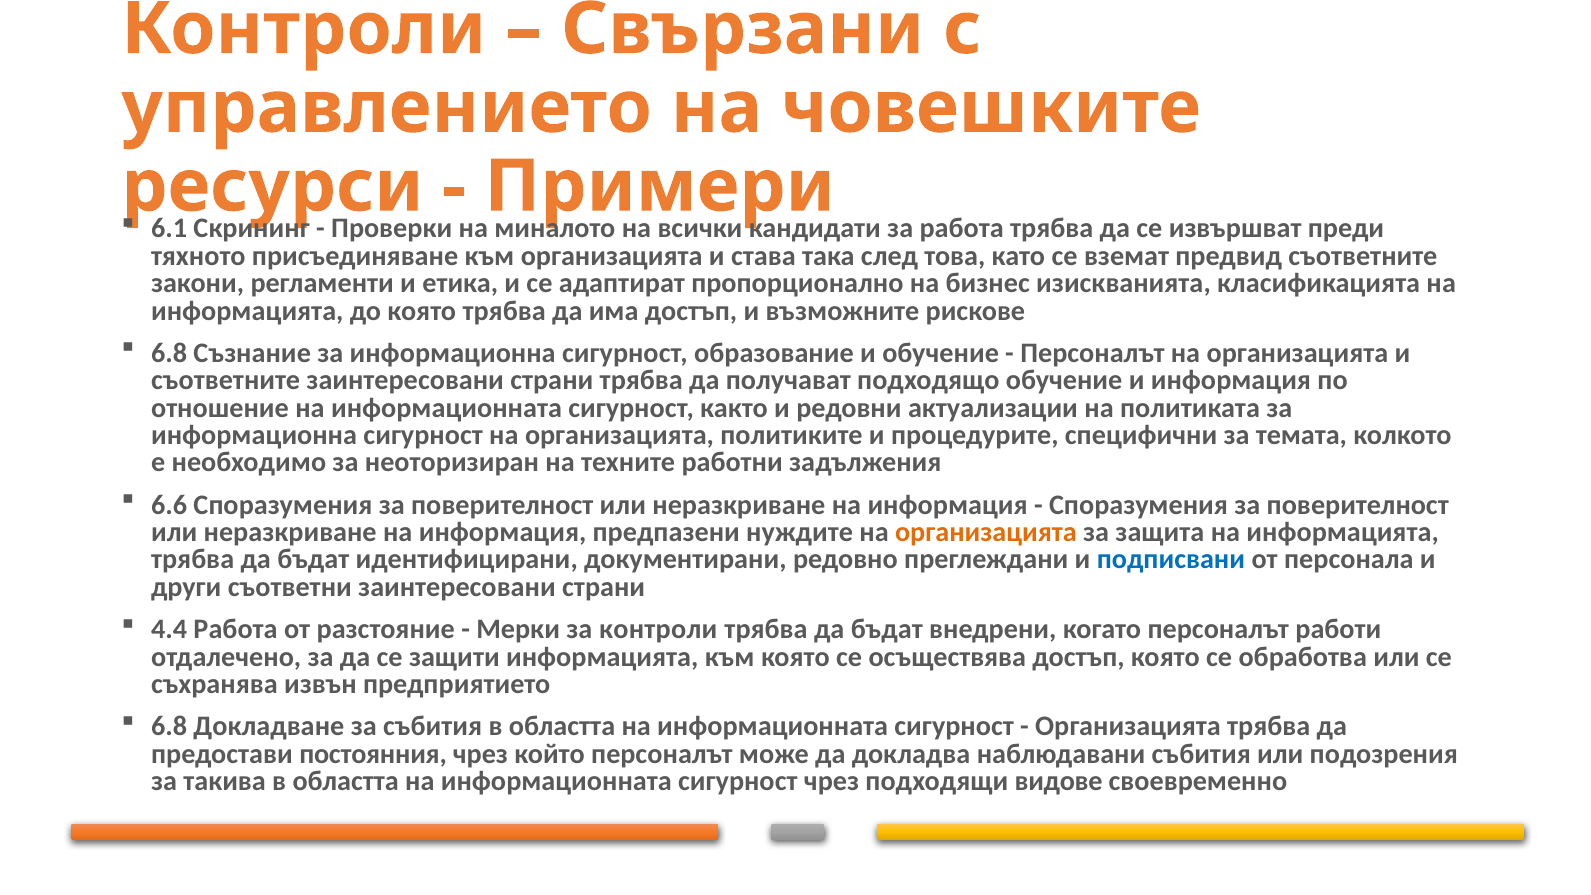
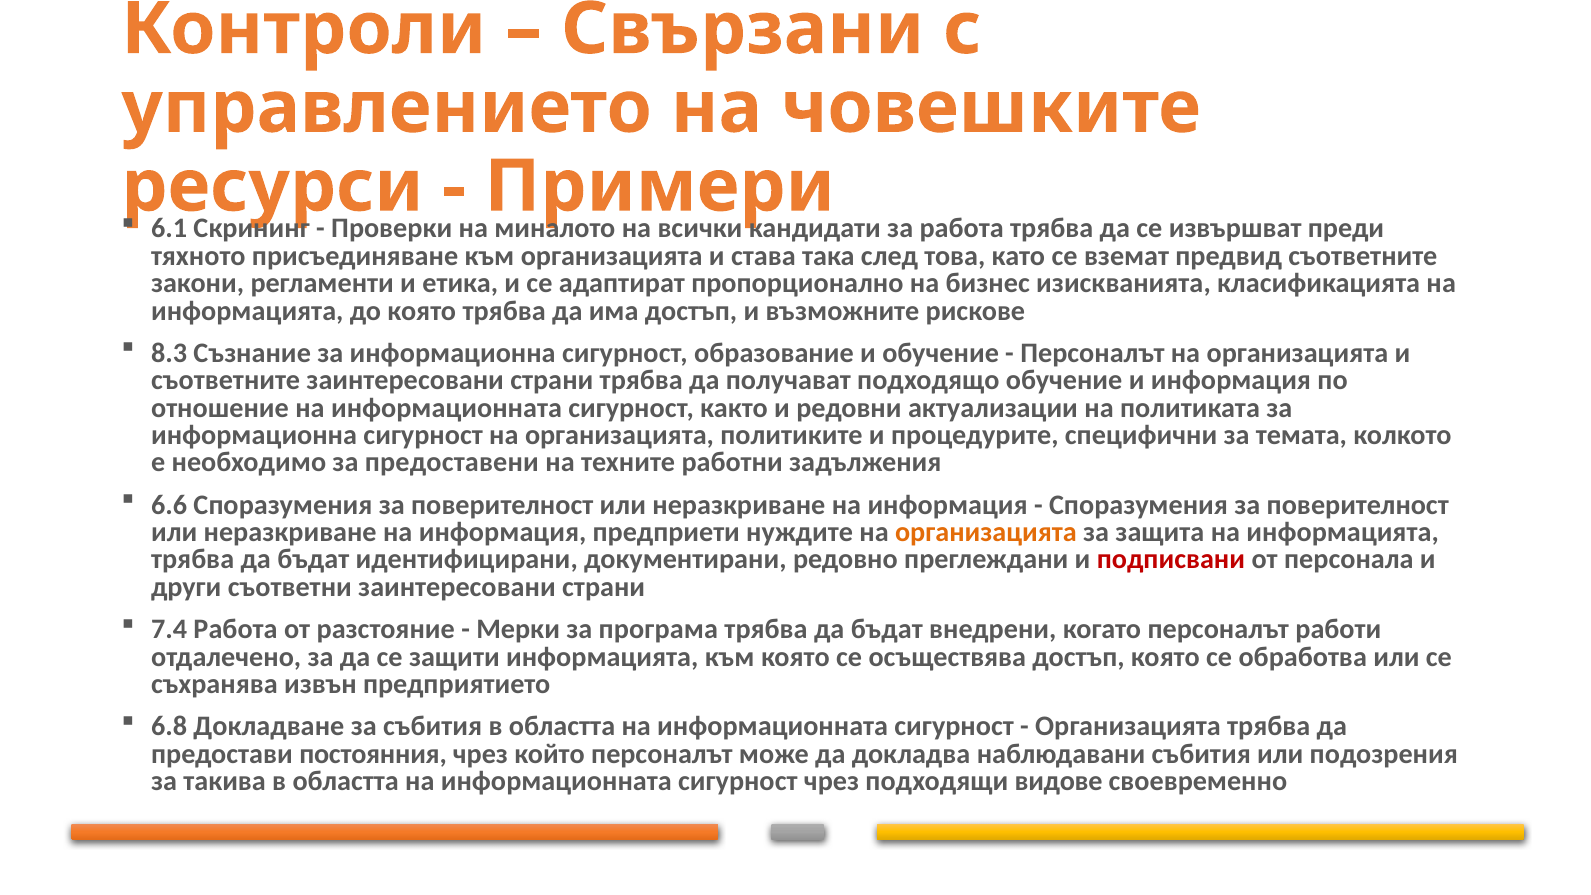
6.8: 6.8 -> 8.3 (169, 353)
неоторизиран: неоторизиран -> предоставени (452, 463)
предпазени: предпазени -> предприети (666, 532)
подписвани colour: blue -> red (1171, 560)
4.4: 4.4 -> 7.4 (169, 629)
за контроли: контроли -> програма (658, 629)
